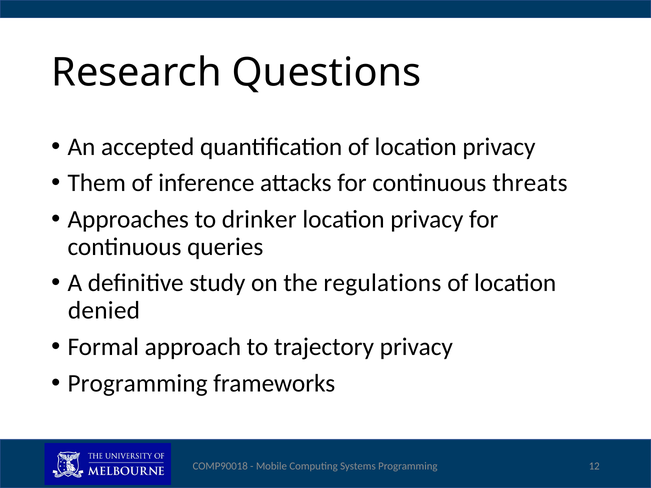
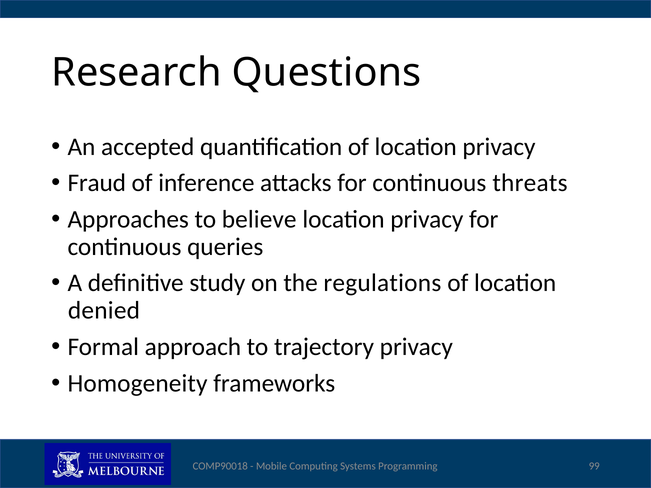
Them: Them -> Fraud (97, 183)
drinker: drinker -> believe (259, 220)
Programming: Programming -> Homogeneity (138, 383)
12: 12 -> 99 (594, 466)
